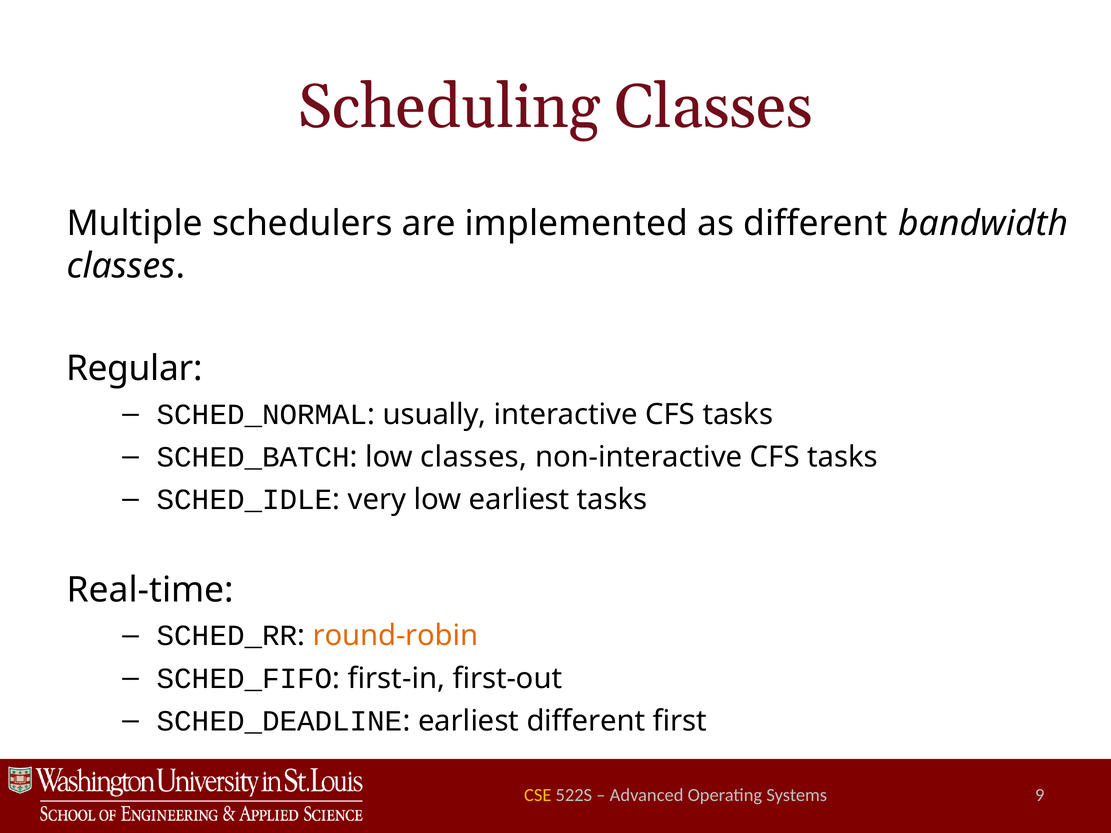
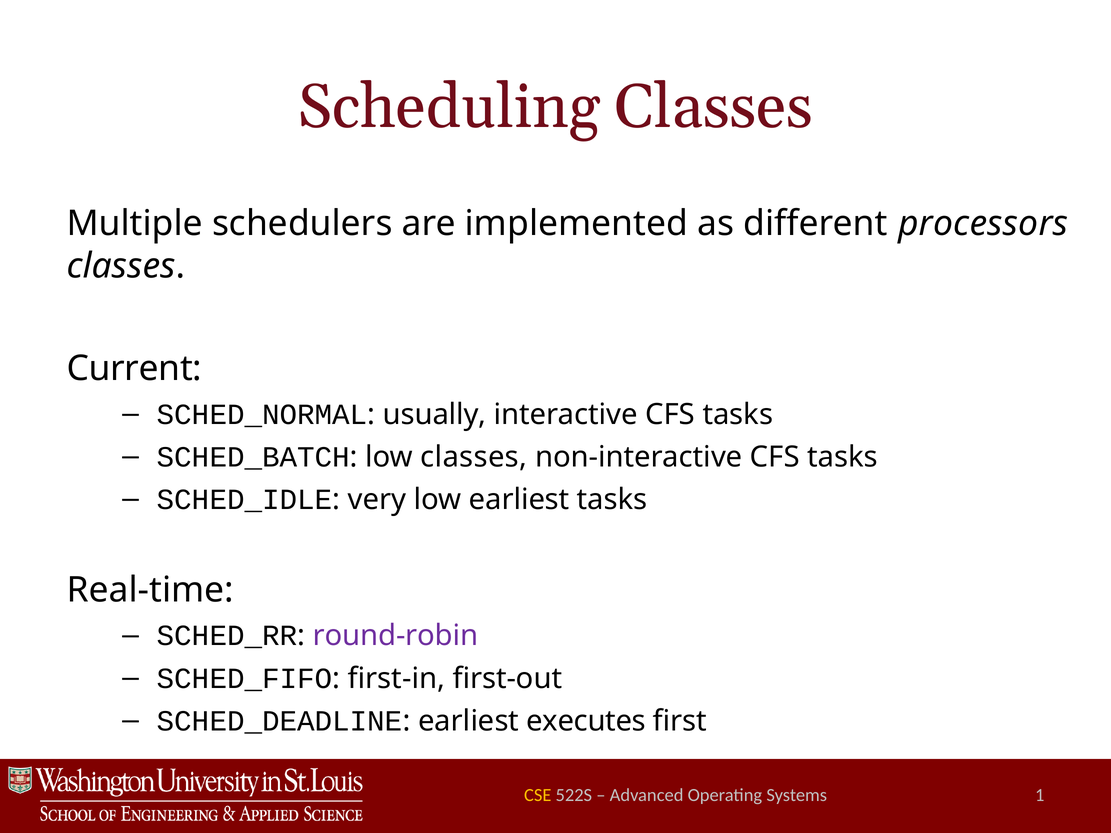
bandwidth: bandwidth -> processors (983, 224)
Regular: Regular -> Current (134, 369)
round-robin colour: orange -> purple (395, 636)
earliest different: different -> executes (586, 721)
9: 9 -> 1 (1040, 796)
